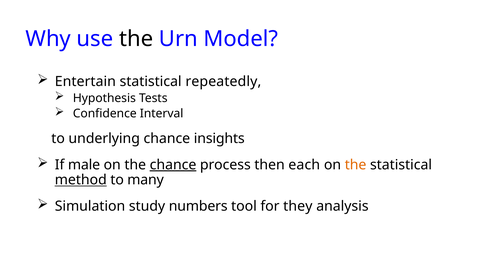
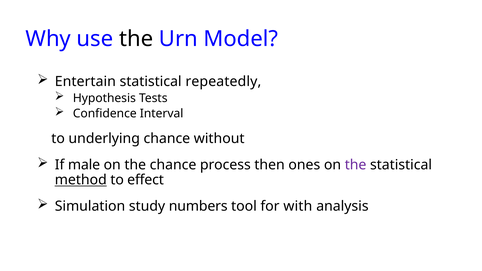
insights: insights -> without (219, 139)
chance underline: present -> none (173, 165)
each: each -> ones (304, 165)
the colour: orange -> purple (356, 165)
many: many -> effect (146, 180)
they: they -> with (298, 206)
